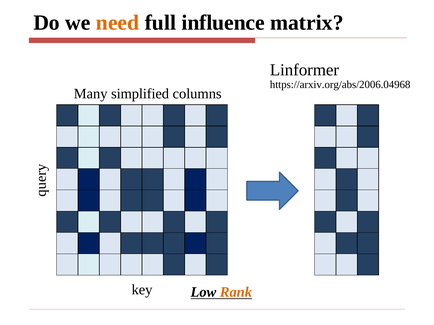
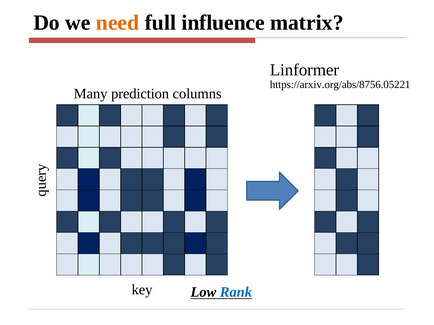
https://arxiv.org/abs/2006.04968: https://arxiv.org/abs/2006.04968 -> https://arxiv.org/abs/8756.05221 (340, 85)
simplified: simplified -> prediction (140, 94)
Rank colour: orange -> blue (236, 293)
